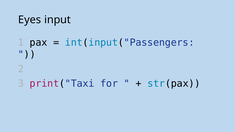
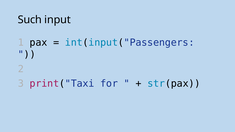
Eyes: Eyes -> Such (30, 20)
